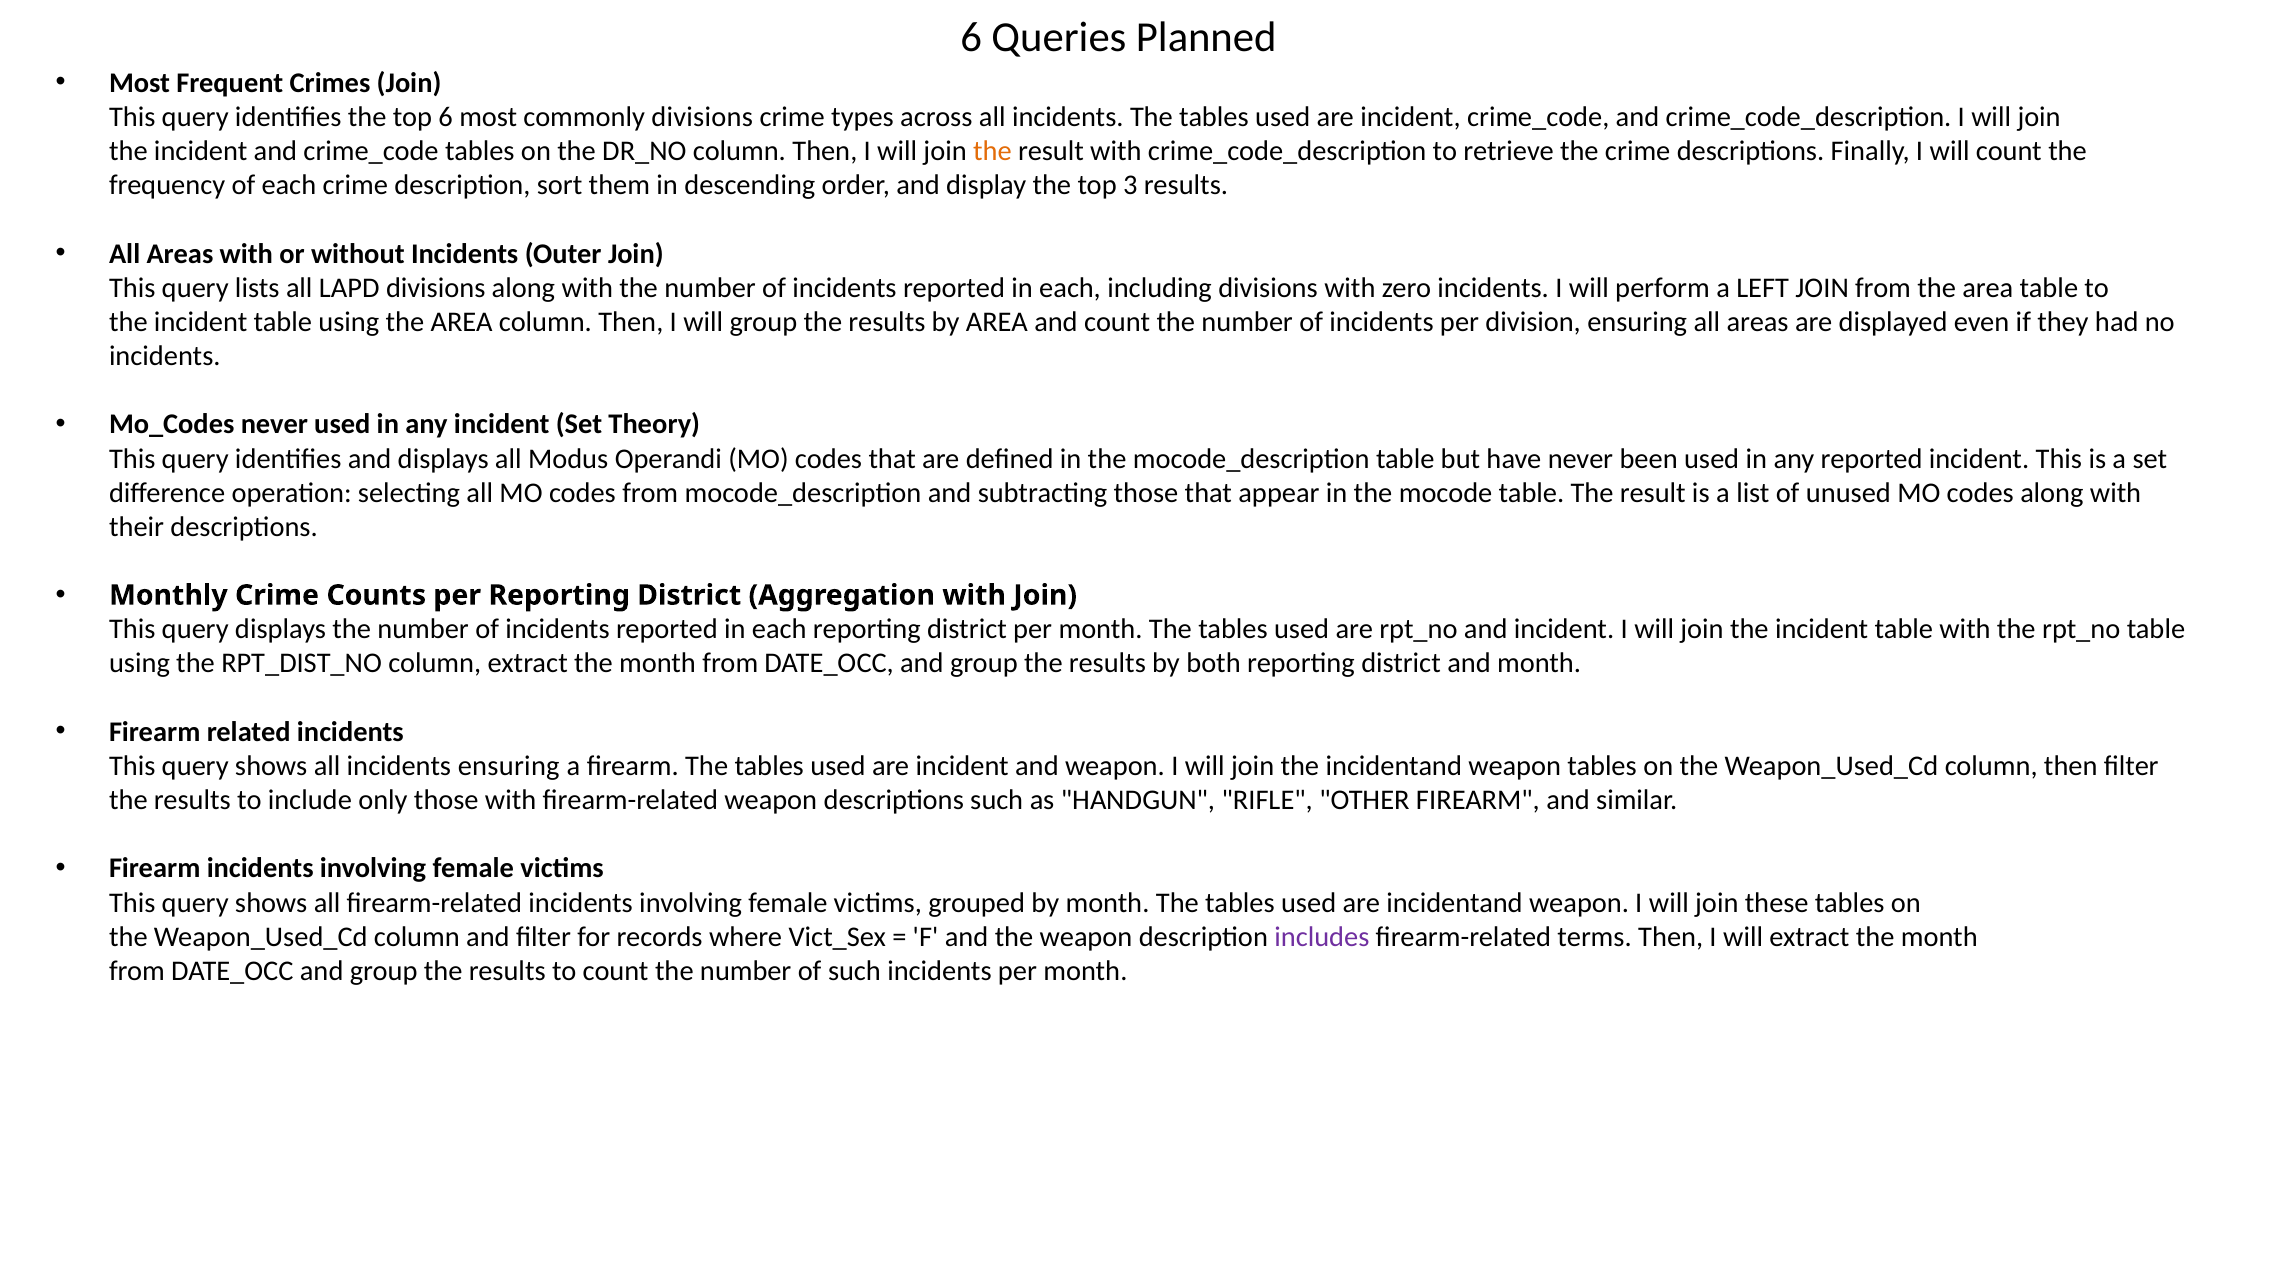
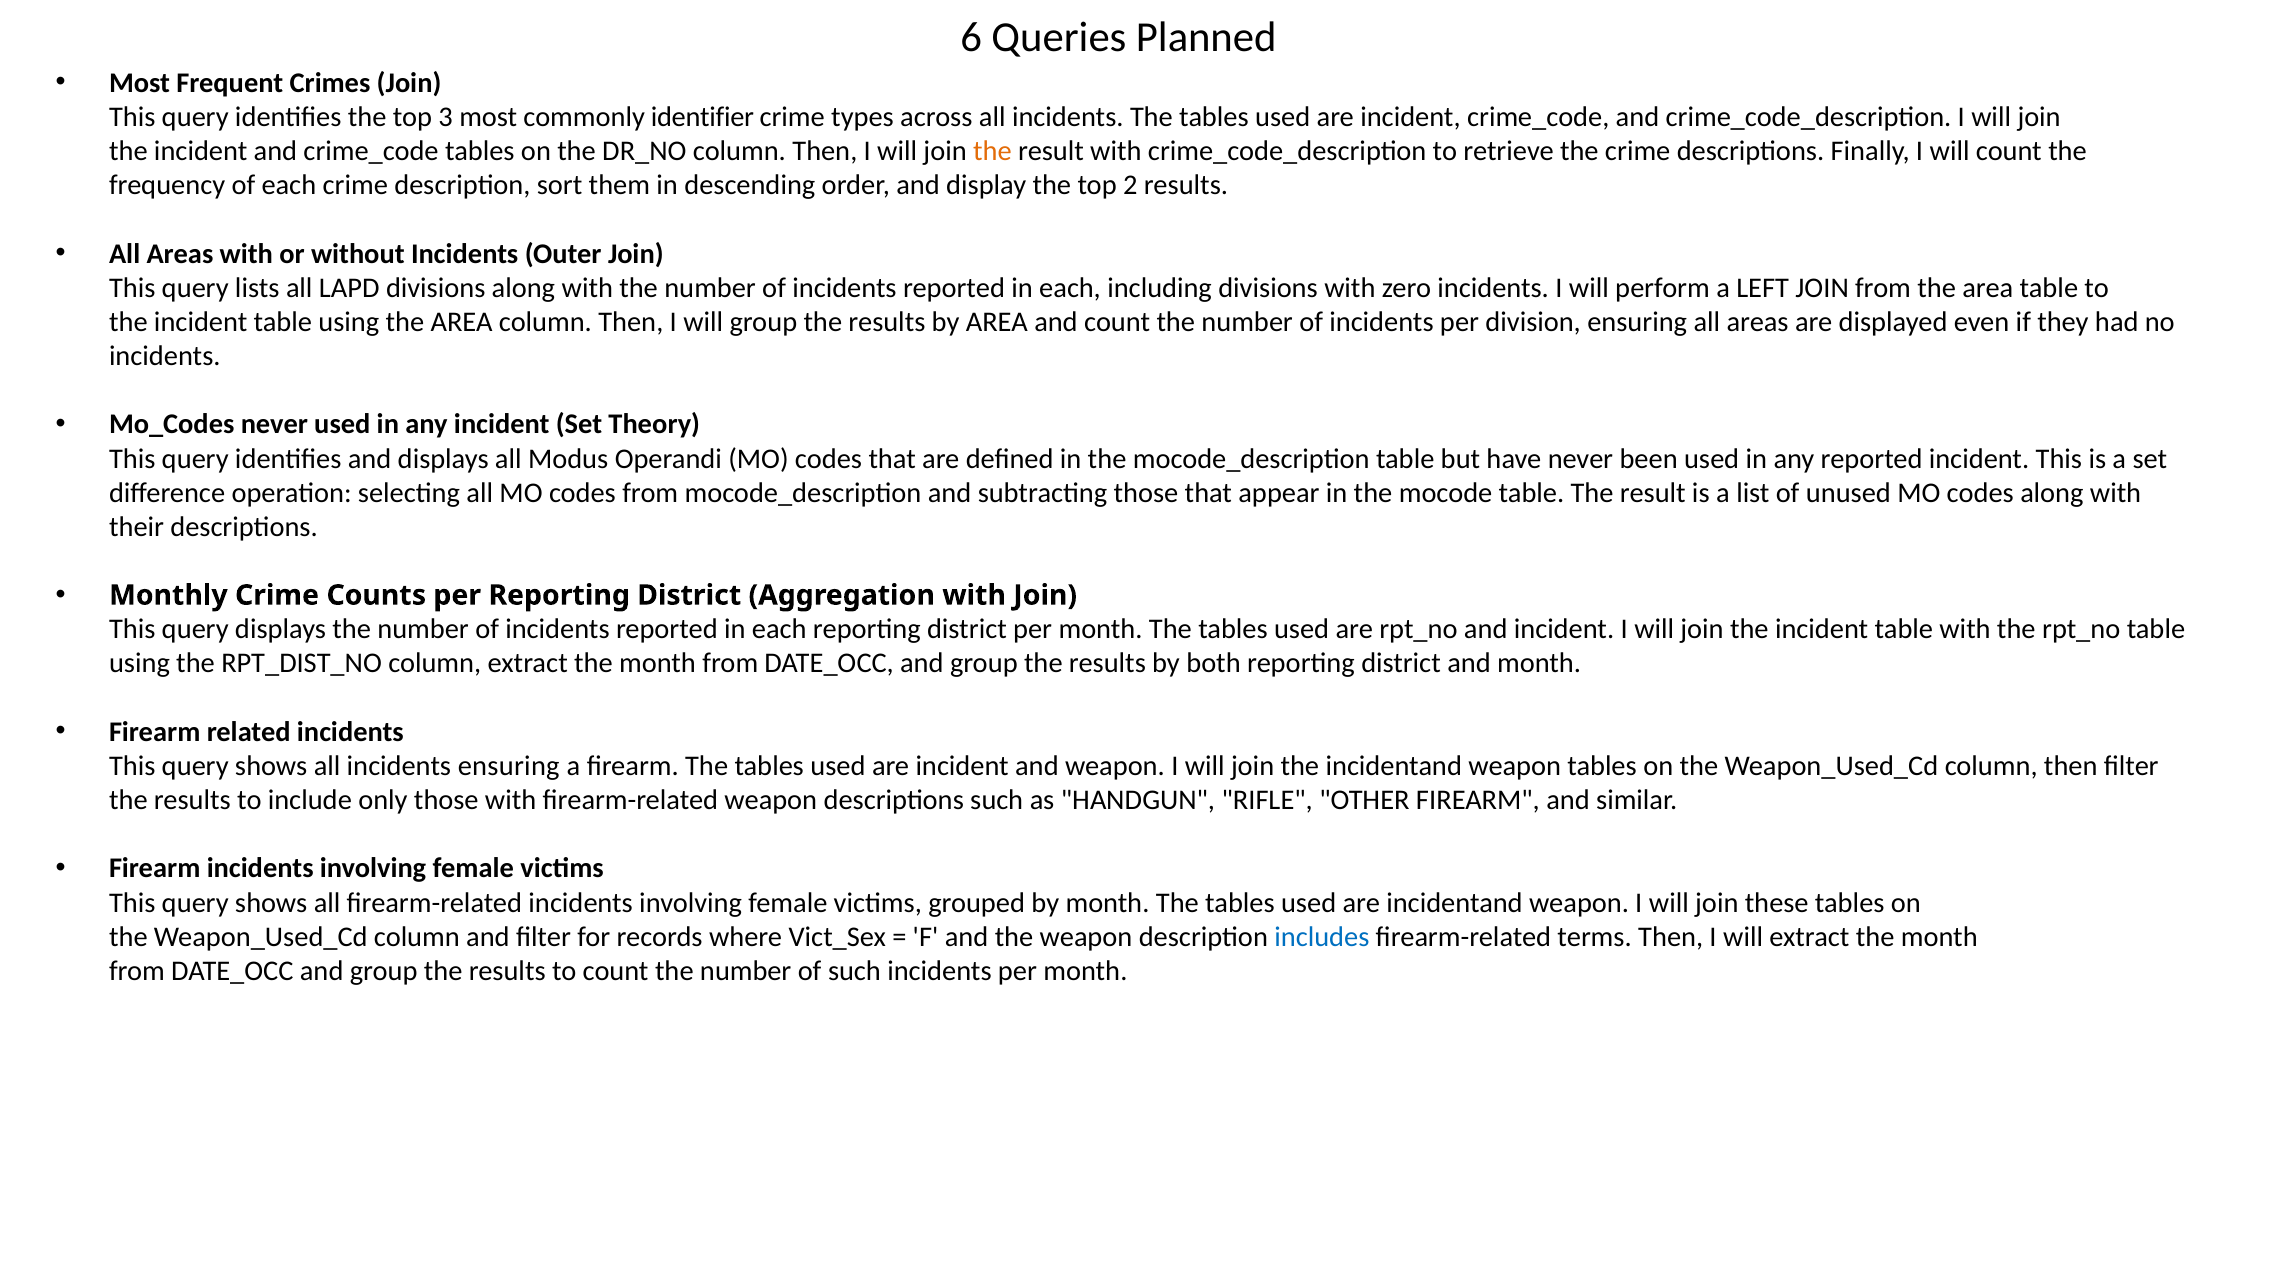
top 6: 6 -> 3 (445, 117)
commonly divisions: divisions -> identifier (702, 117)
3: 3 -> 2 (1130, 185)
includes colour: purple -> blue (1322, 937)
